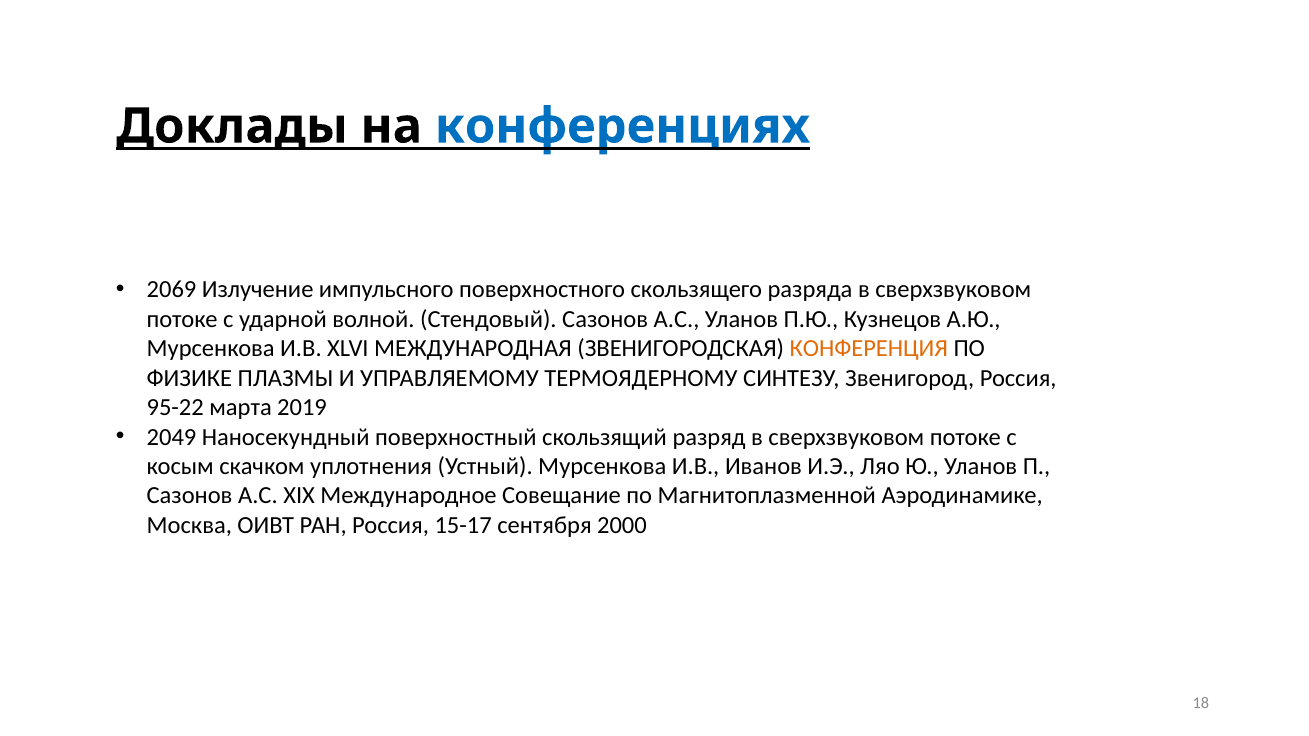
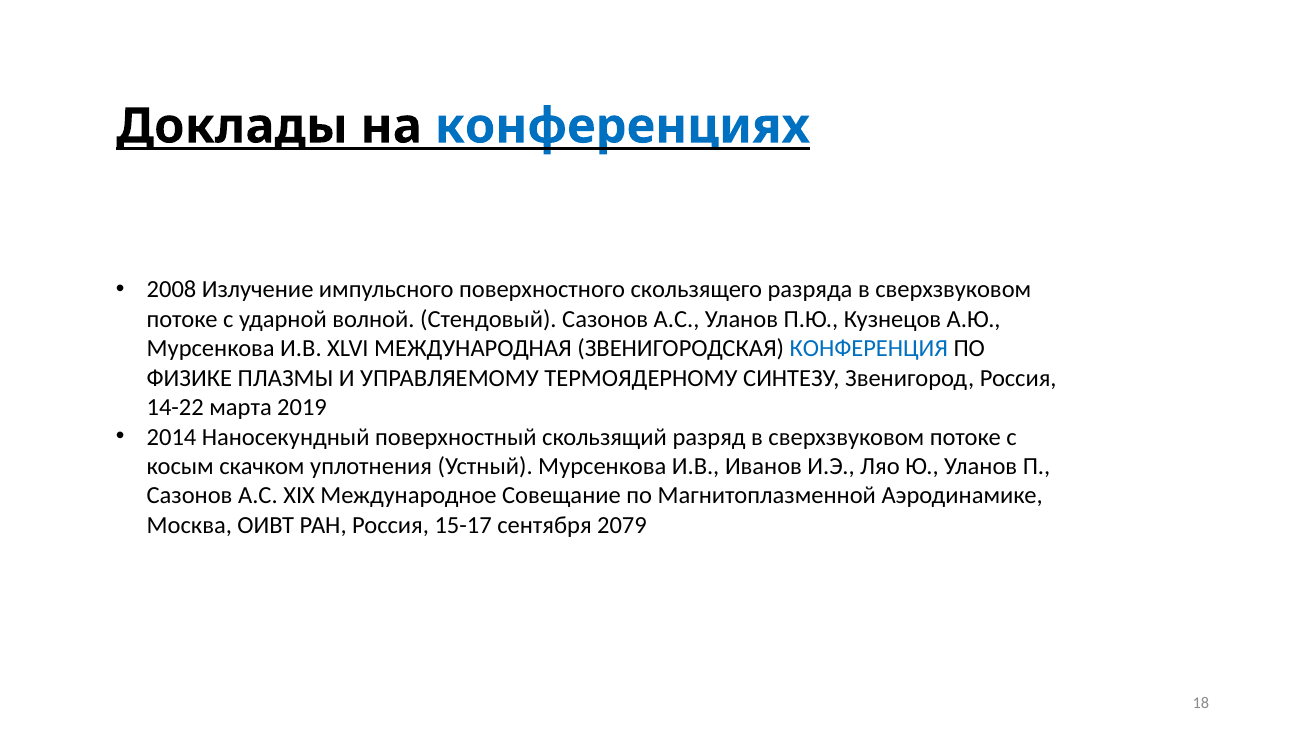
2069: 2069 -> 2008 (172, 290)
КОНФЕРЕНЦИЯ colour: orange -> blue (869, 349)
95-22: 95-22 -> 14-22 (175, 408)
2049: 2049 -> 2014 (172, 437)
2000: 2000 -> 2079 (622, 526)
